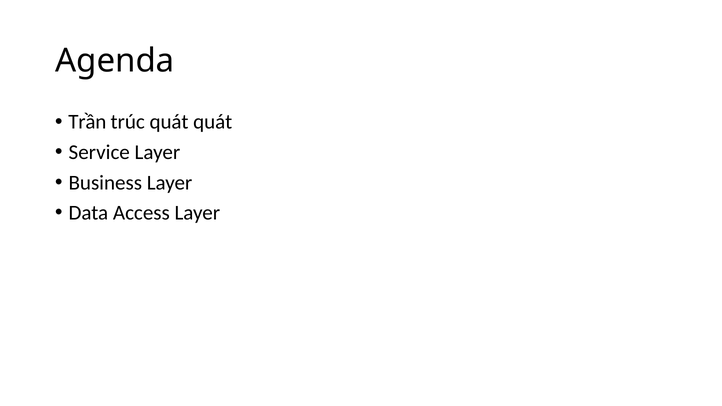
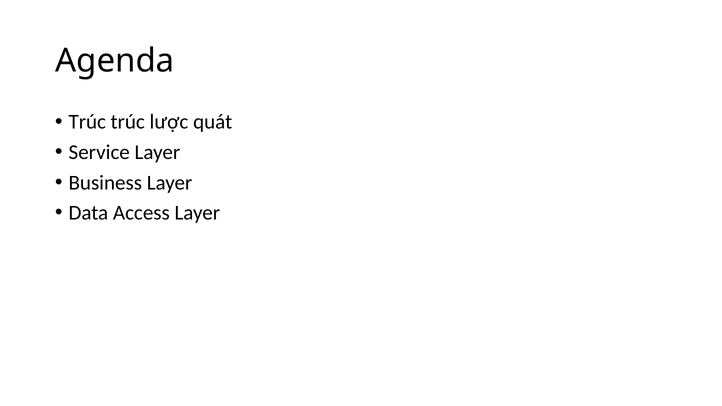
Trần: Trần -> Trúc (87, 122)
trúc quát: quát -> lược (169, 122)
